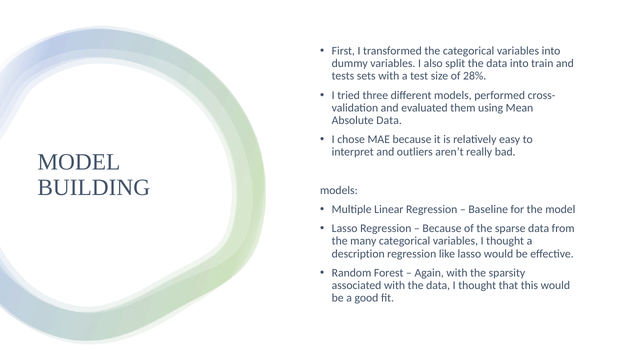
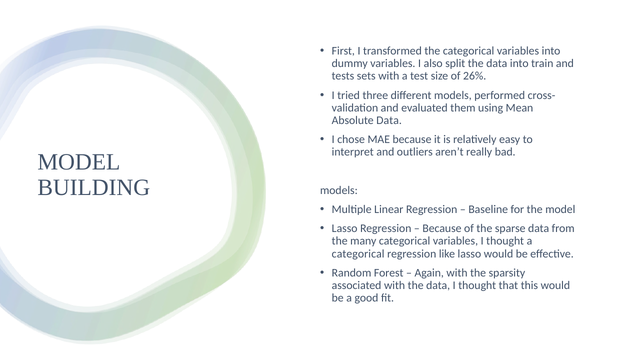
28%: 28% -> 26% (475, 76)
description: description -> categorical (358, 254)
